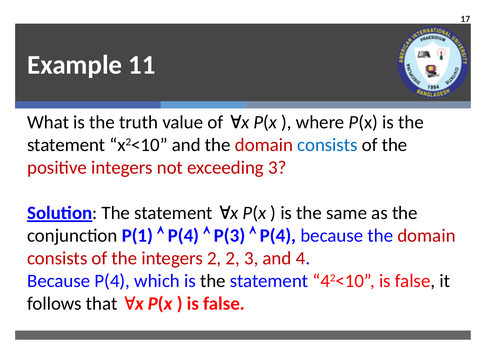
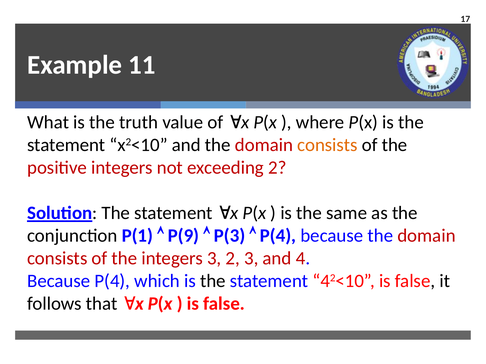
consists colour: blue -> orange (327, 145)
exceeding 3: 3 -> 2 (277, 168)
P(4: P(4 -> P(9 (183, 236)
integers 2: 2 -> 3 (214, 259)
